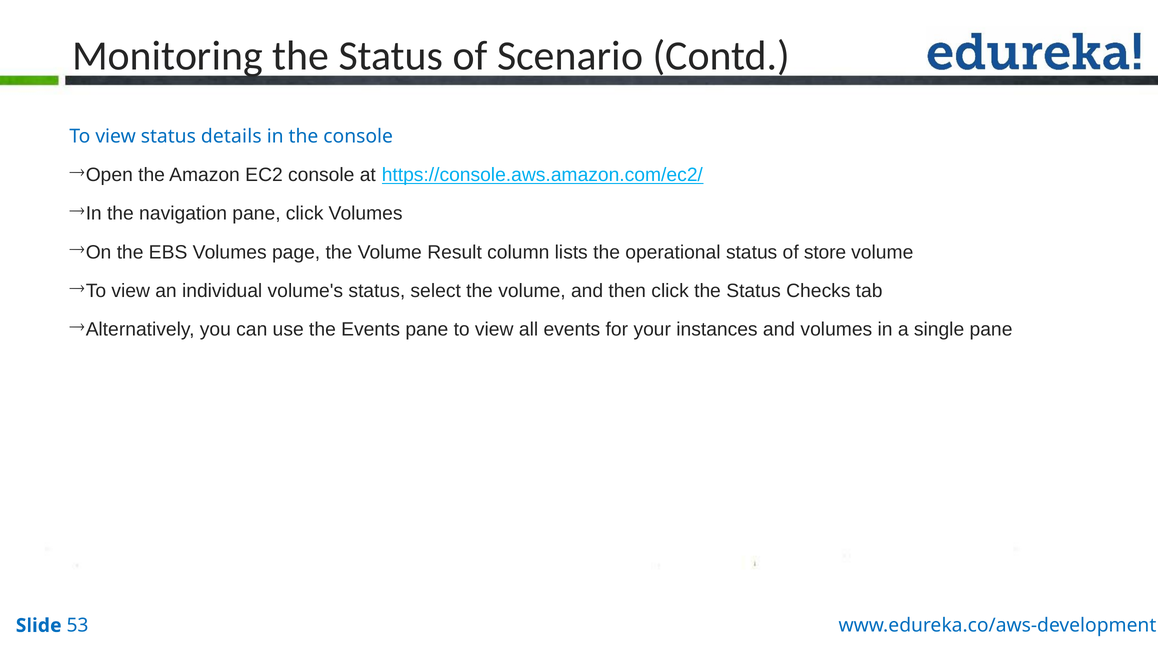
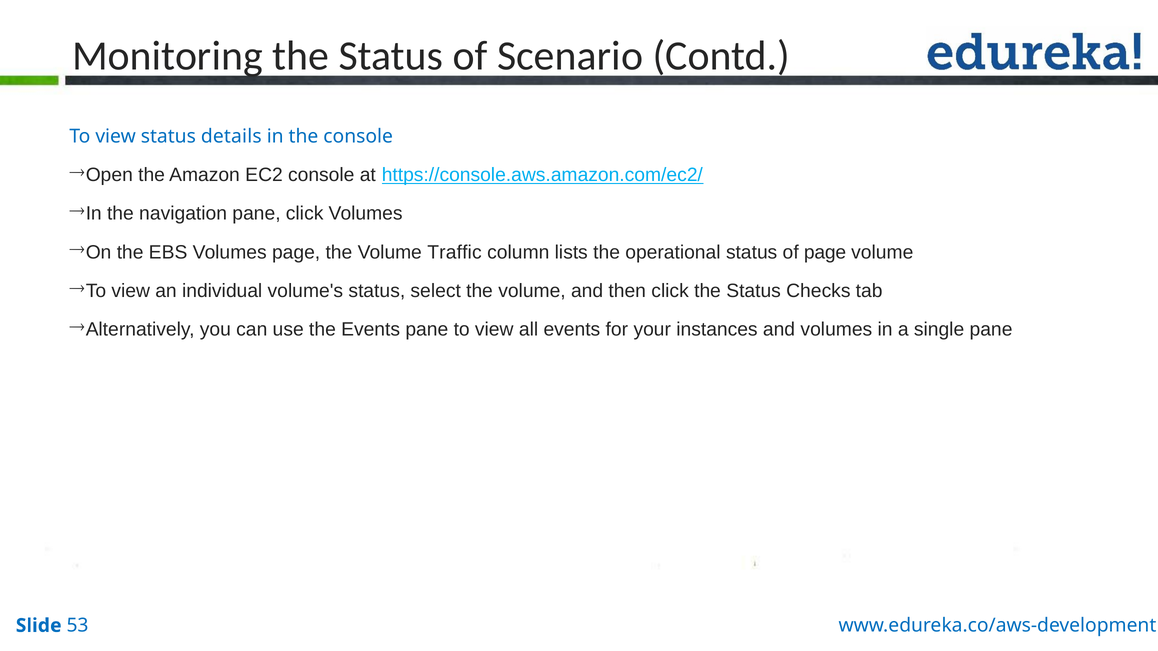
Result: Result -> Traffic (454, 252)
of store: store -> page (825, 252)
